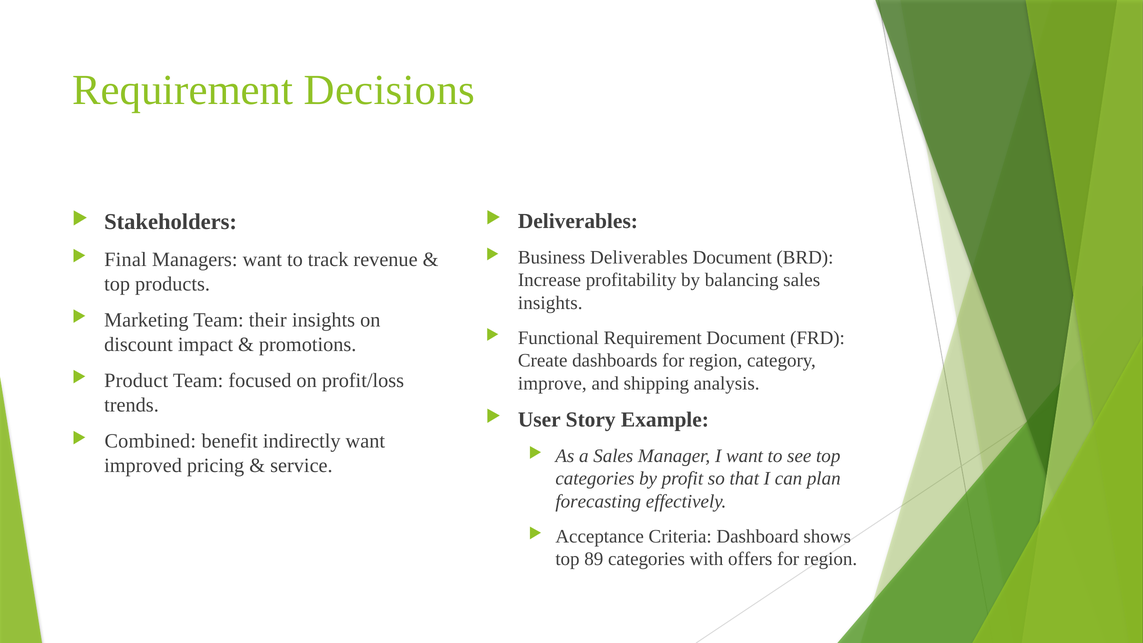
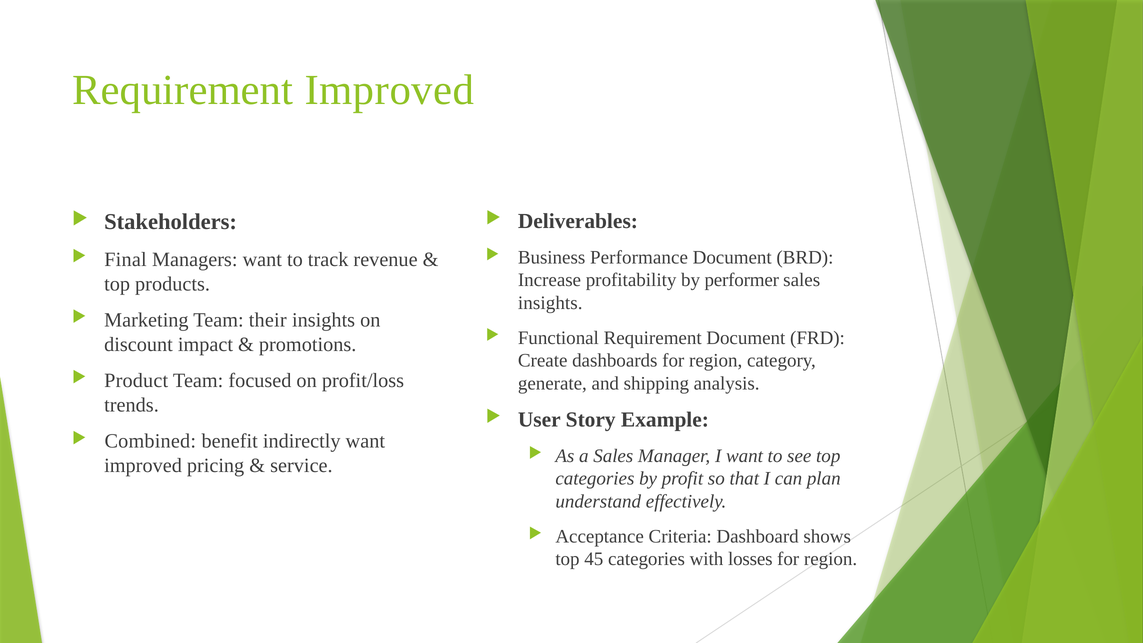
Requirement Decisions: Decisions -> Improved (389, 90)
Business Deliverables: Deliverables -> Performance (639, 257)
balancing: balancing -> performer (742, 280)
improve: improve -> generate (552, 383)
forecasting: forecasting -> understand (598, 501)
89: 89 -> 45 (594, 559)
offers: offers -> losses (750, 559)
